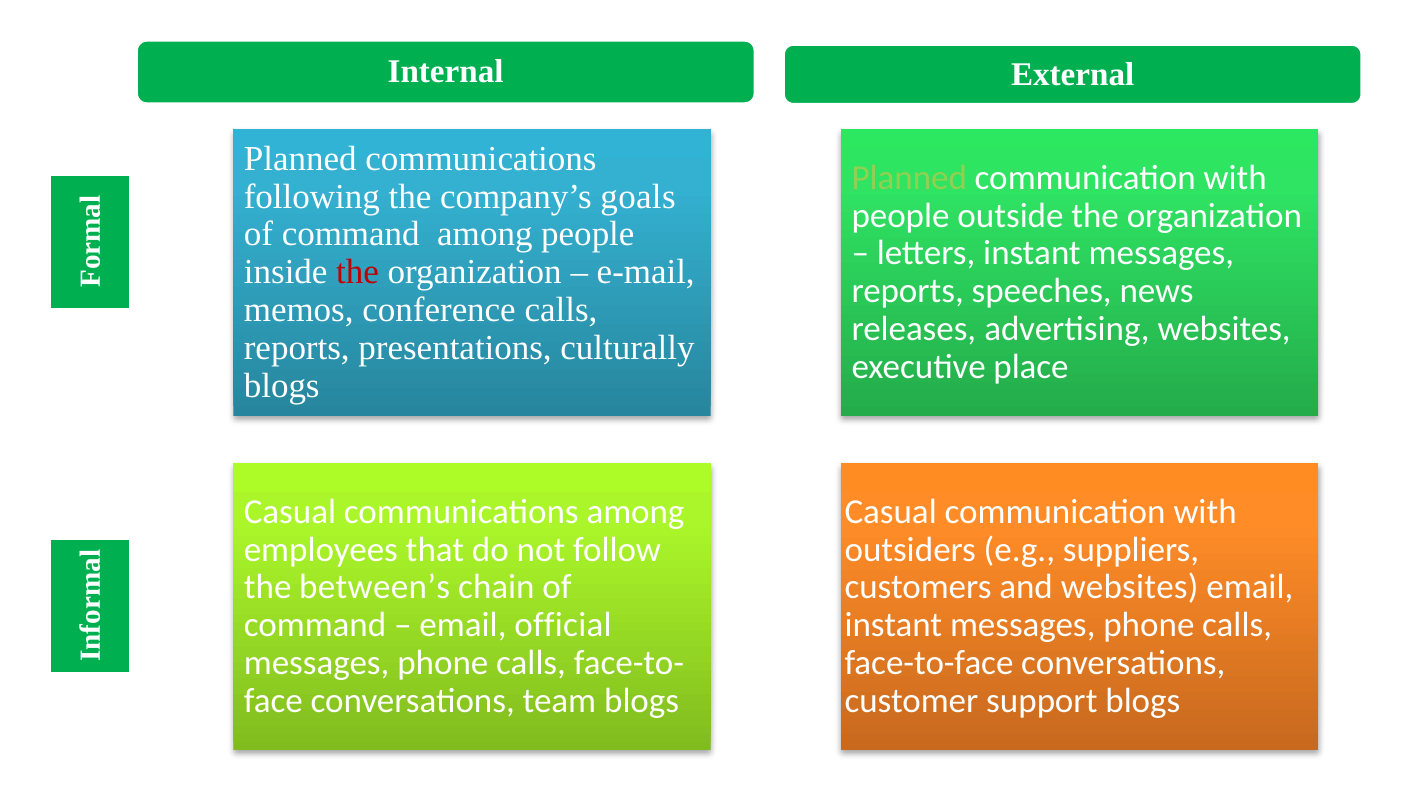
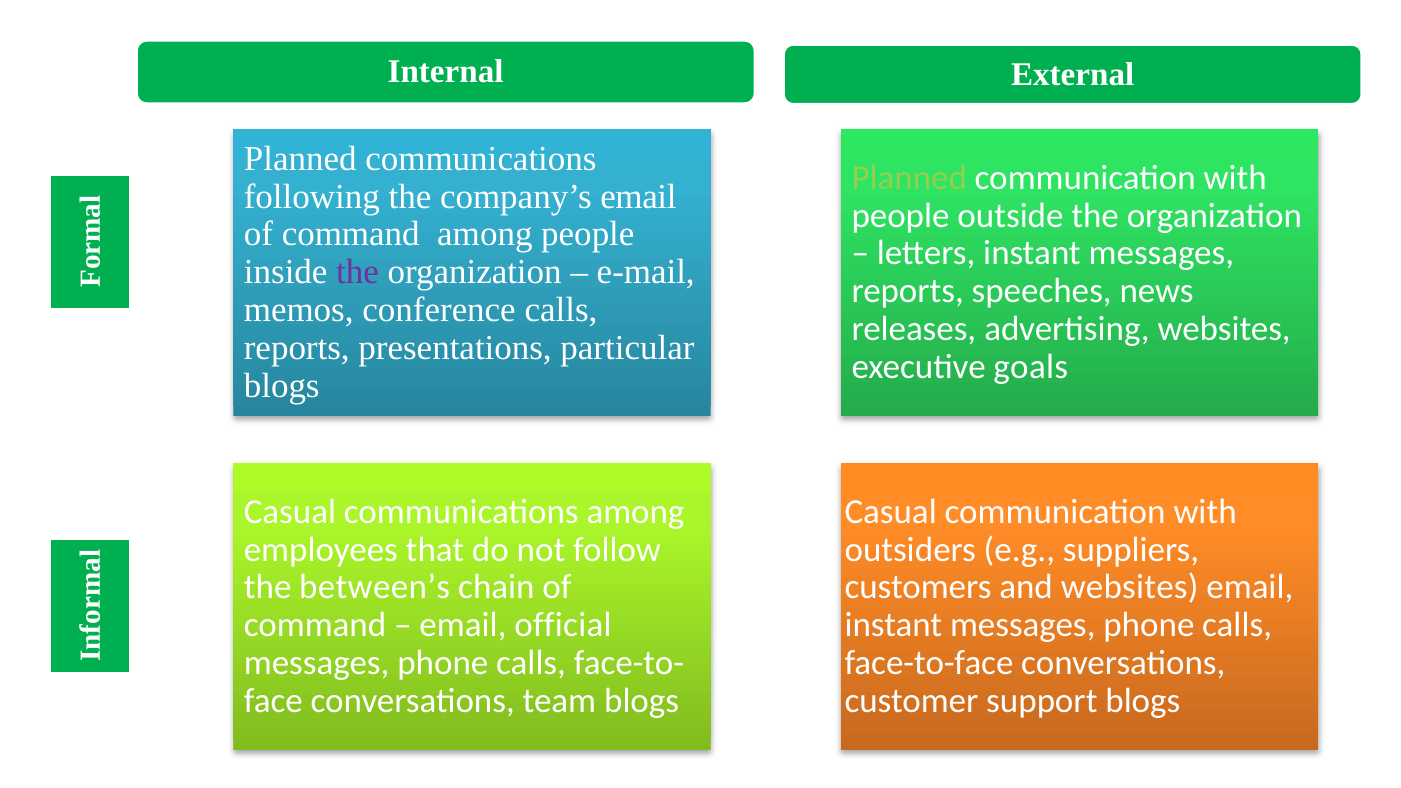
company’s goals: goals -> email (638, 197)
the colour: red -> purple (357, 272)
culturally: culturally -> particular (627, 348)
place: place -> goals (1031, 367)
